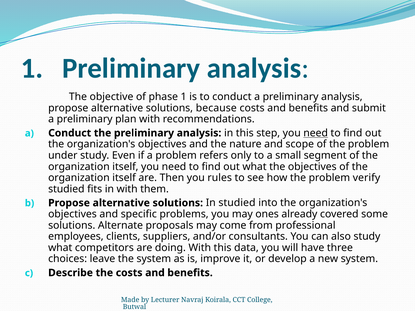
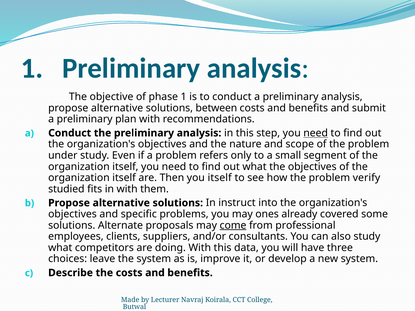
because: because -> between (216, 108)
you rules: rules -> itself (220, 178)
In studied: studied -> instruct (237, 203)
come underline: none -> present (233, 225)
